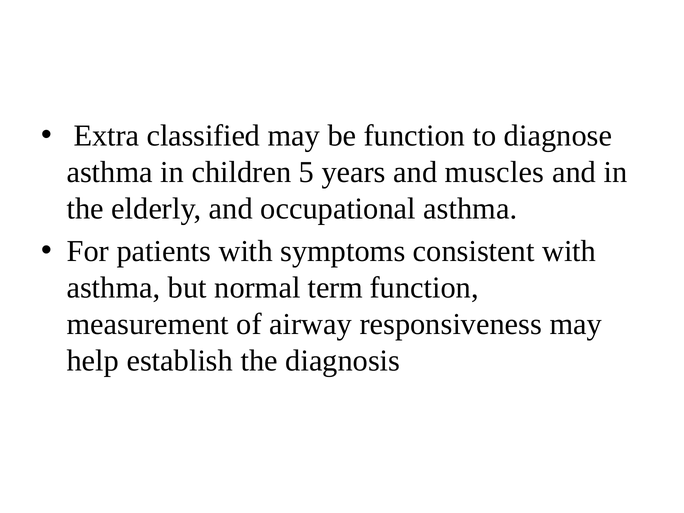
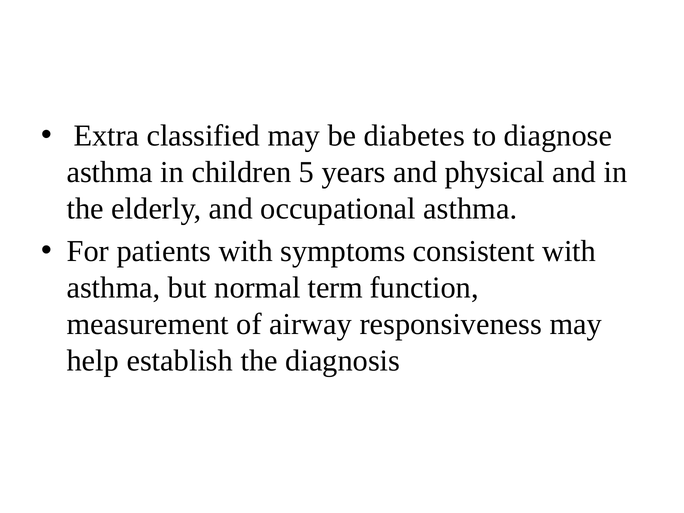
be function: function -> diabetes (414, 136)
muscles: muscles -> physical (495, 172)
